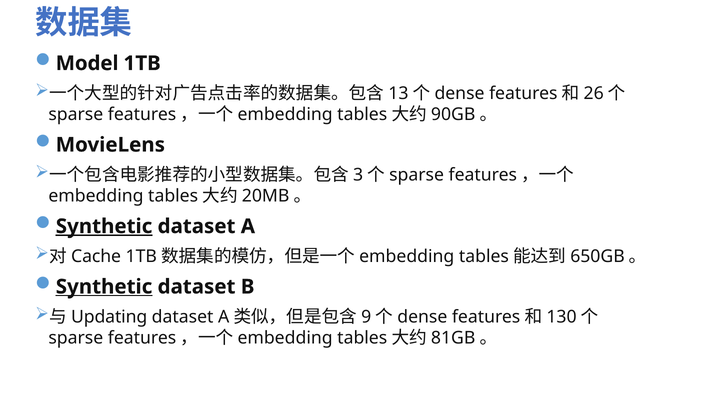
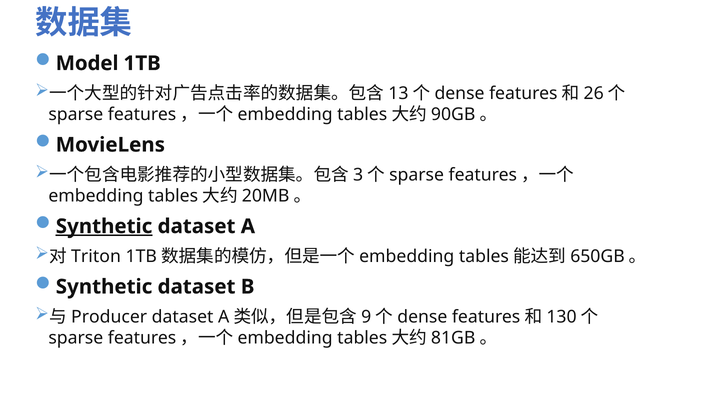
Cache: Cache -> Triton (96, 257)
Synthetic underline: present -> none (104, 287)
Updating: Updating -> Producer (109, 317)
